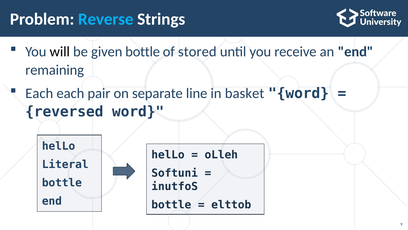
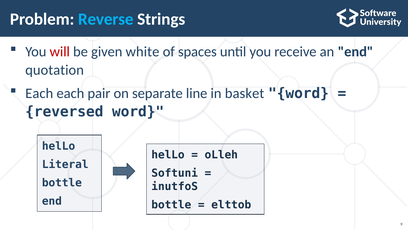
will colour: black -> red (60, 52)
given bottle: bottle -> white (142, 52)
stored: stored -> spaces (197, 52)
remaining: remaining -> quotation (55, 70)
